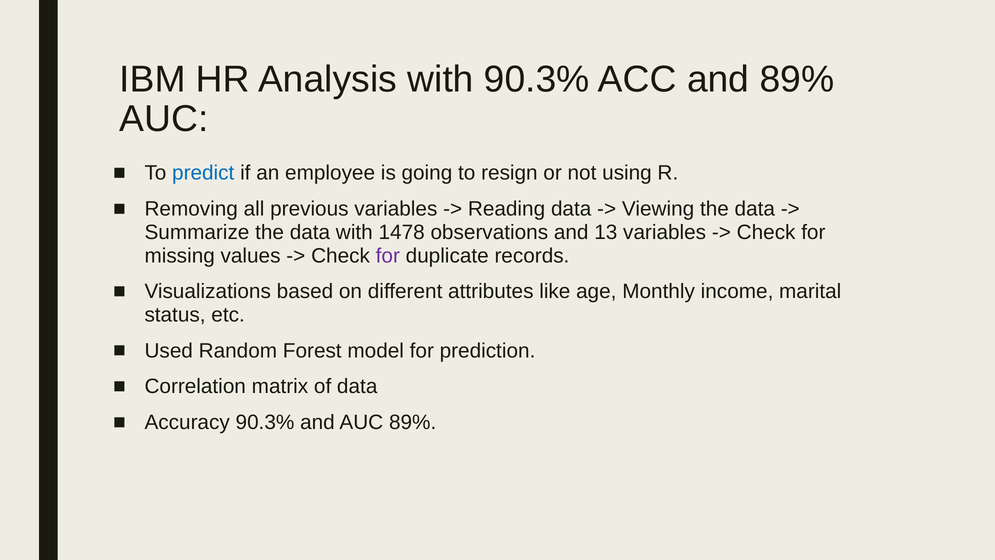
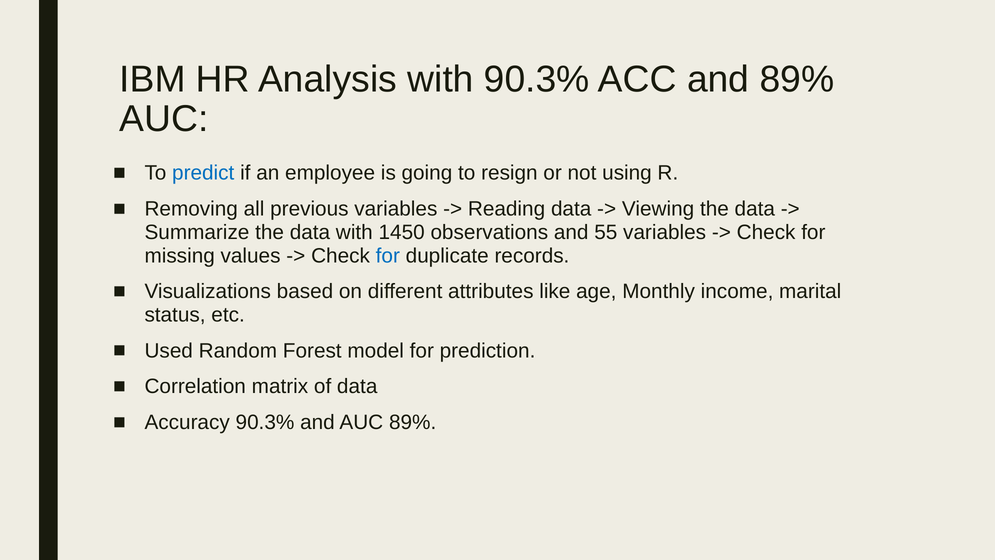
1478: 1478 -> 1450 (402, 232)
13: 13 -> 55 (606, 232)
for colour: purple -> blue (388, 256)
